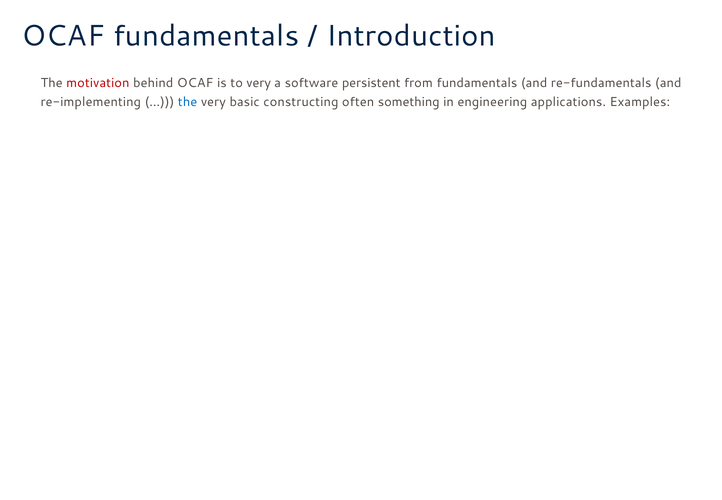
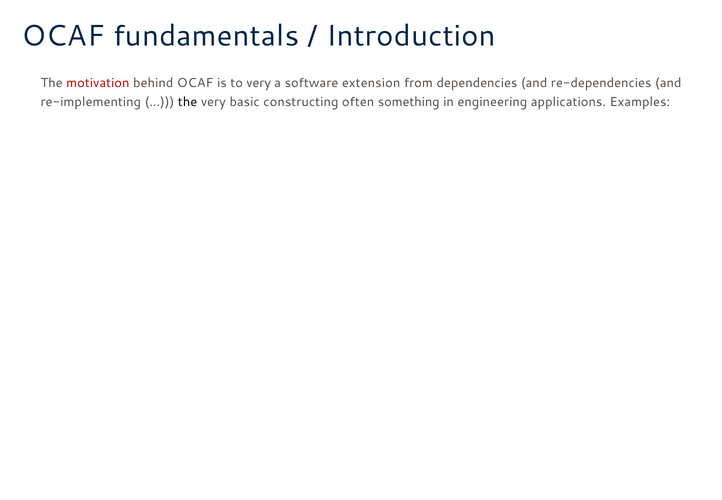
persistent: persistent -> extension (371, 83)
from fundamentals: fundamentals -> dependencies (477, 83)
re-fundamentals: re-fundamentals -> re-dependencies (601, 83)
the colour: blue -> black (188, 102)
